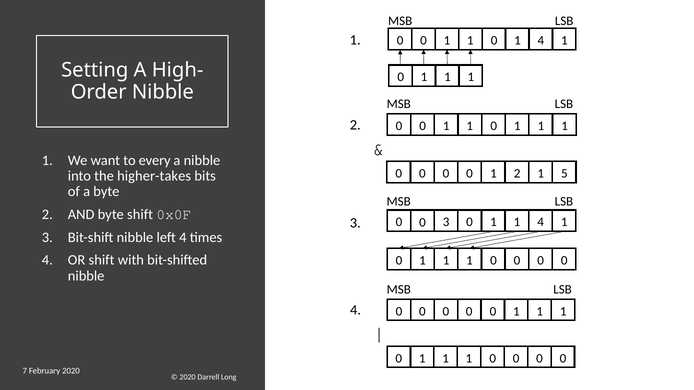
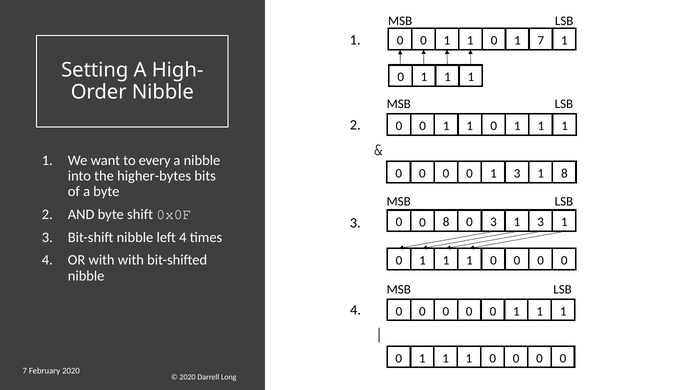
0 1 4: 4 -> 7 (541, 41)
0 1 2: 2 -> 3 (517, 174)
1 5: 5 -> 8 (564, 174)
higher-takes: higher-takes -> higher-bytes (154, 176)
0 3: 3 -> 8 (446, 222)
1: 1 -> 3 (494, 222)
4: 4 -> 3 (541, 222)
OR shift: shift -> with (102, 260)
